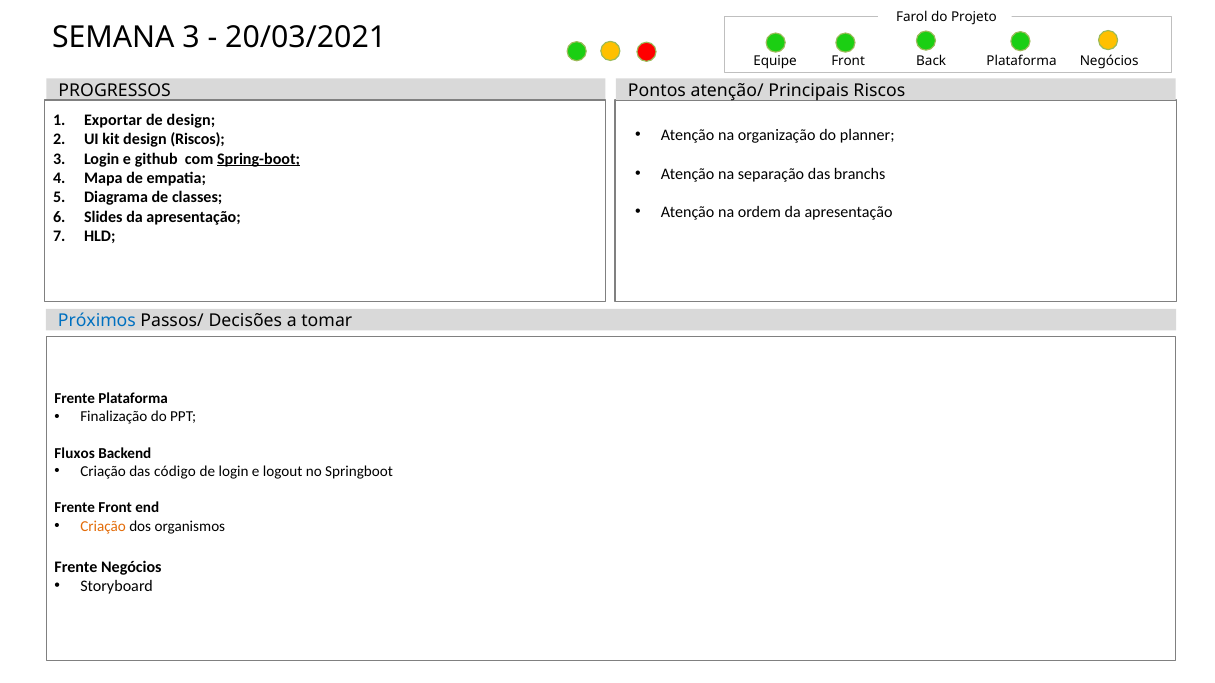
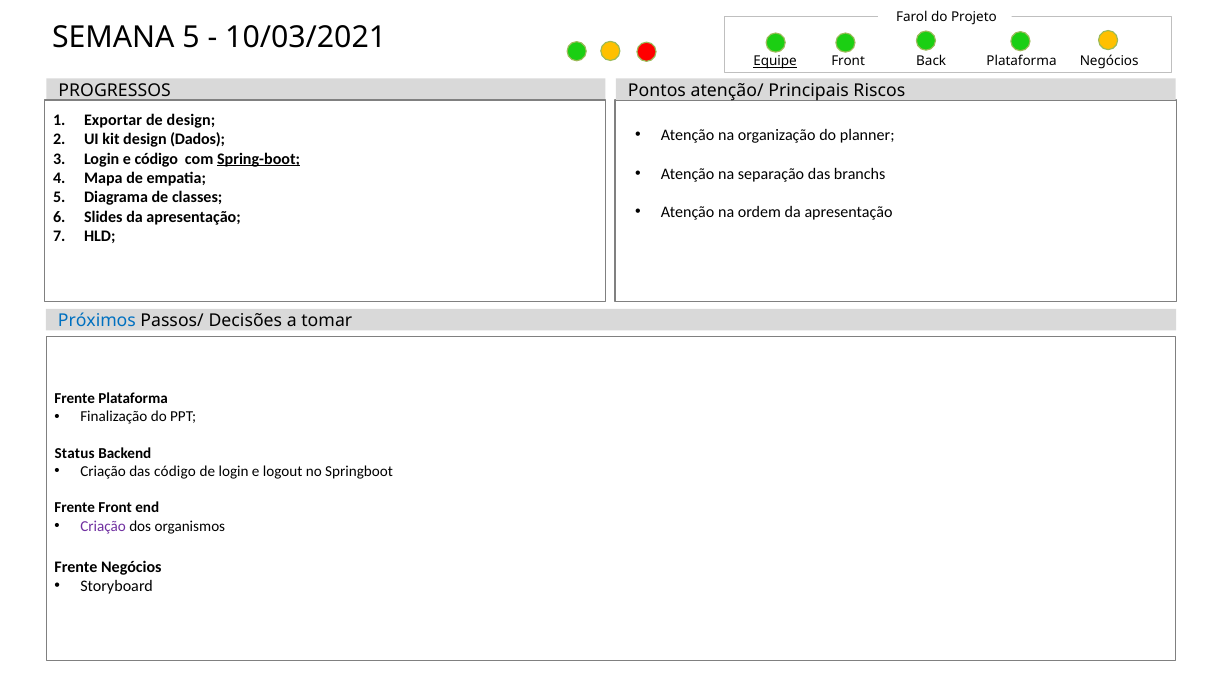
SEMANA 3: 3 -> 5 (191, 37)
20/03/2021: 20/03/2021 -> 10/03/2021 (306, 37)
Equipe underline: none -> present (775, 61)
design Riscos: Riscos -> Dados (198, 140)
e github: github -> código (156, 159)
Fluxos: Fluxos -> Status (75, 454)
Criação colour: orange -> purple (103, 526)
